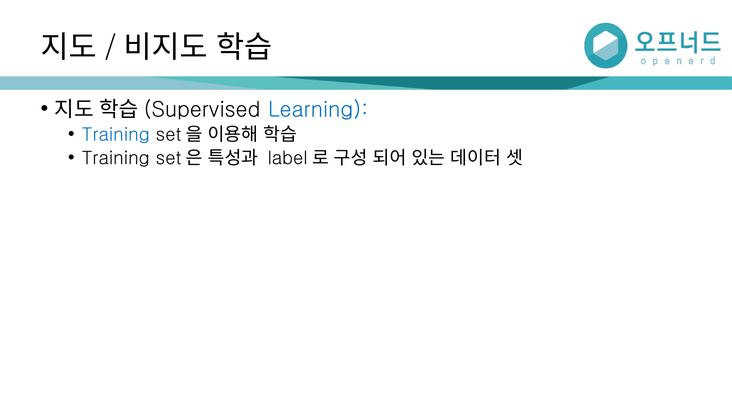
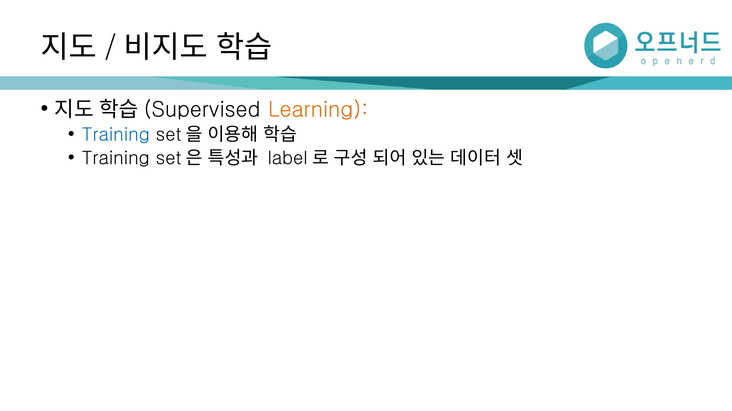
Learning colour: blue -> orange (318, 110)
